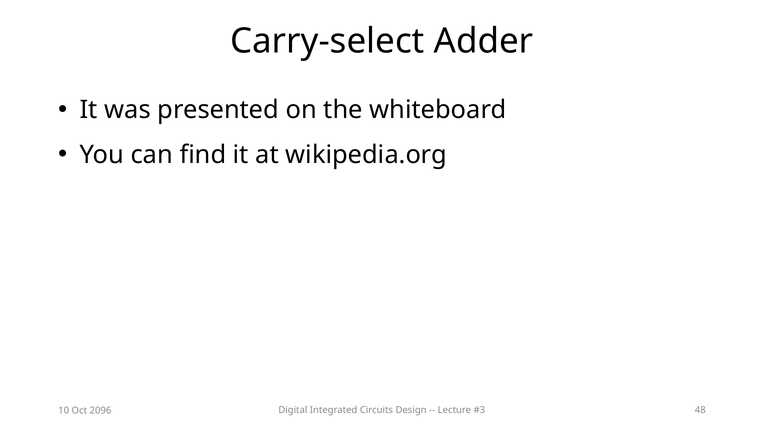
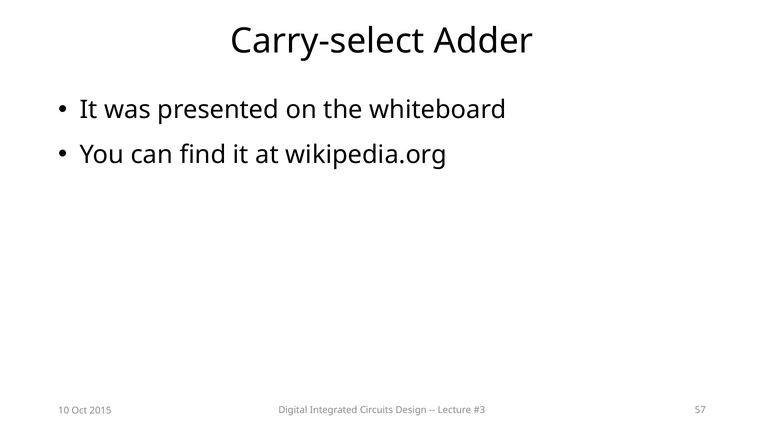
48: 48 -> 57 (700, 410)
2096: 2096 -> 2015 (100, 410)
